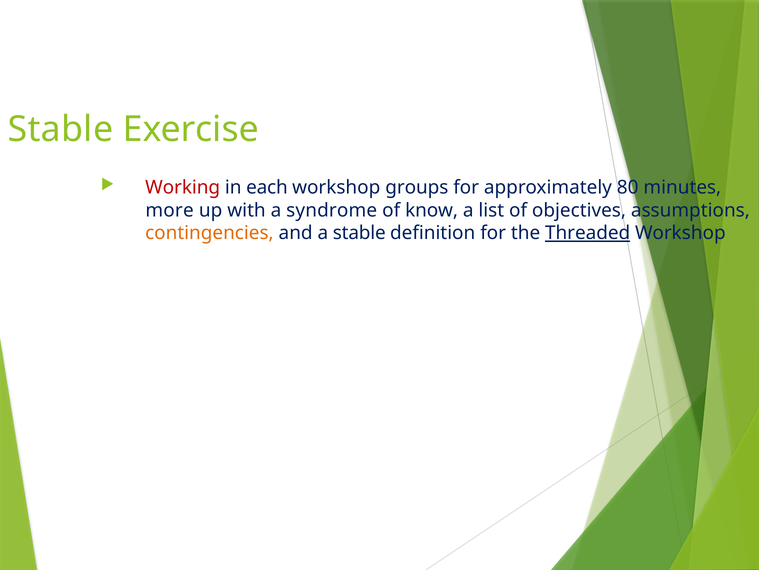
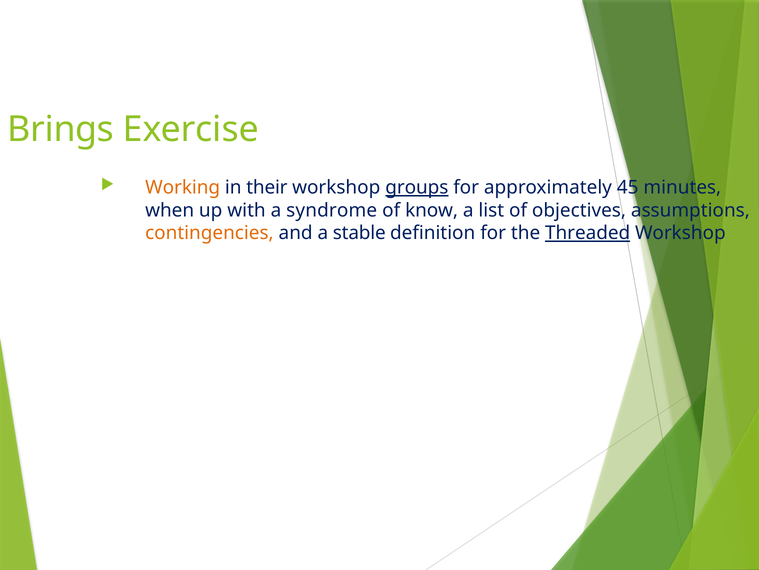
Stable: Stable -> Brings (61, 129)
Working colour: red -> orange (183, 187)
each: each -> their (267, 187)
groups underline: none -> present (417, 187)
80: 80 -> 45 (628, 187)
more: more -> when (170, 210)
